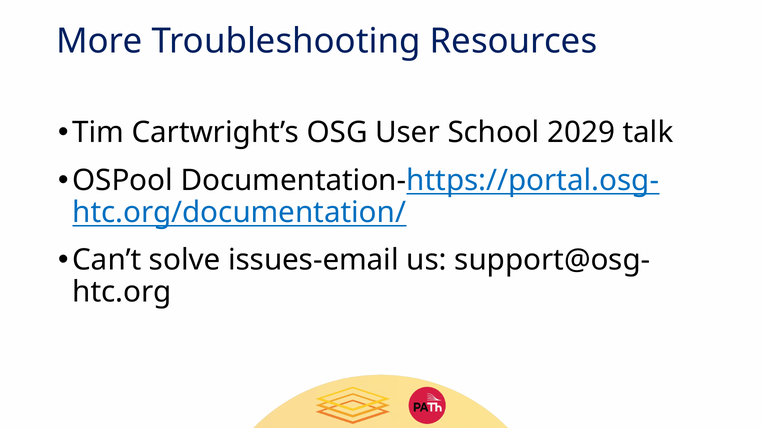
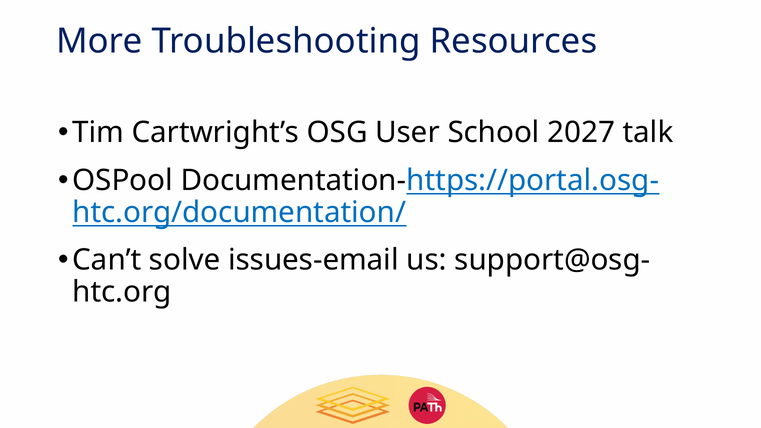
2029: 2029 -> 2027 (581, 133)
